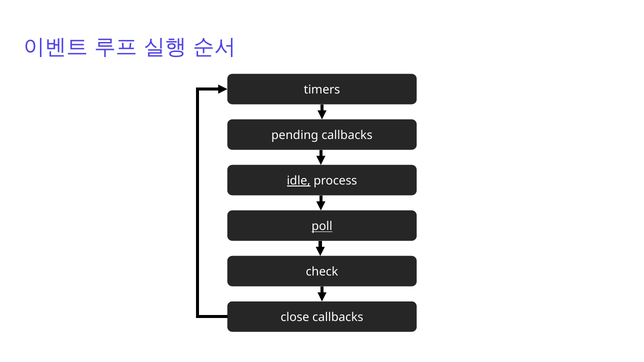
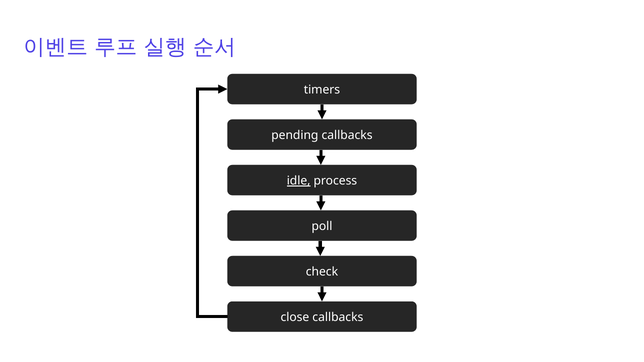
poll underline: present -> none (322, 227)
